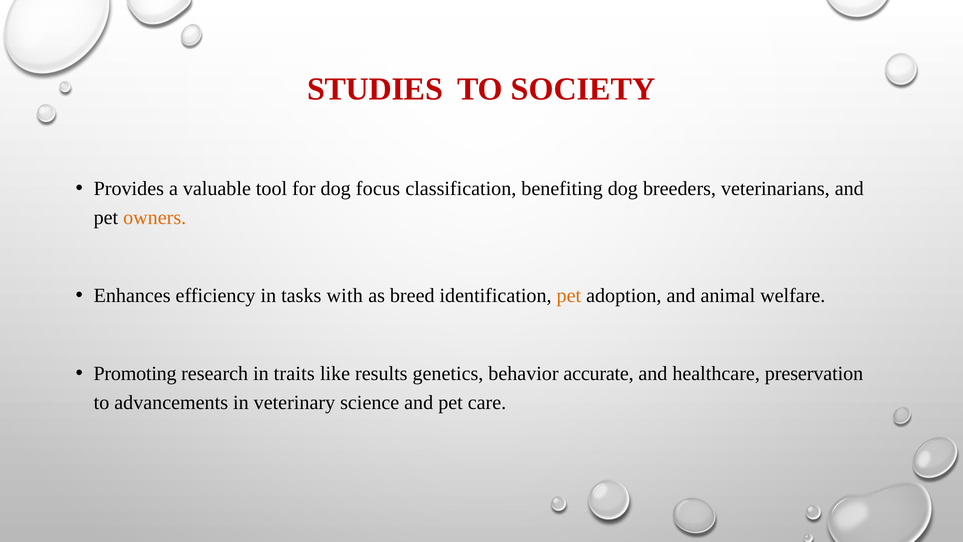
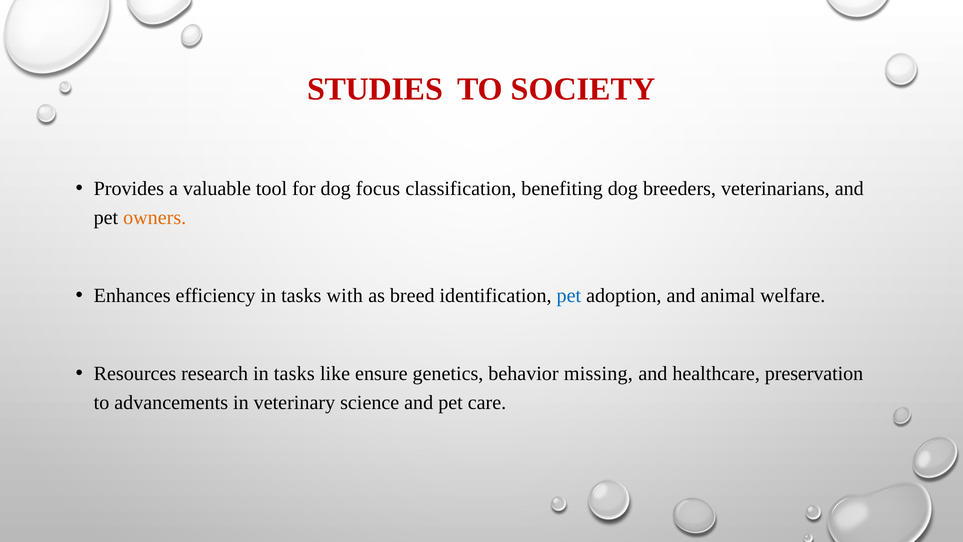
pet colour: orange -> blue (569, 295)
Promoting: Promoting -> Resources (135, 373)
research in traits: traits -> tasks (294, 373)
results: results -> ensure (381, 373)
accurate: accurate -> missing (598, 373)
